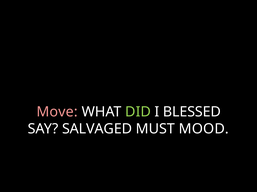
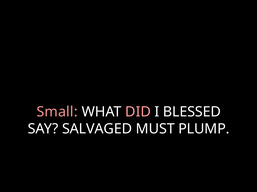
Move: Move -> Small (57, 112)
DID colour: light green -> pink (138, 112)
MOOD: MOOD -> PLUMP (204, 129)
